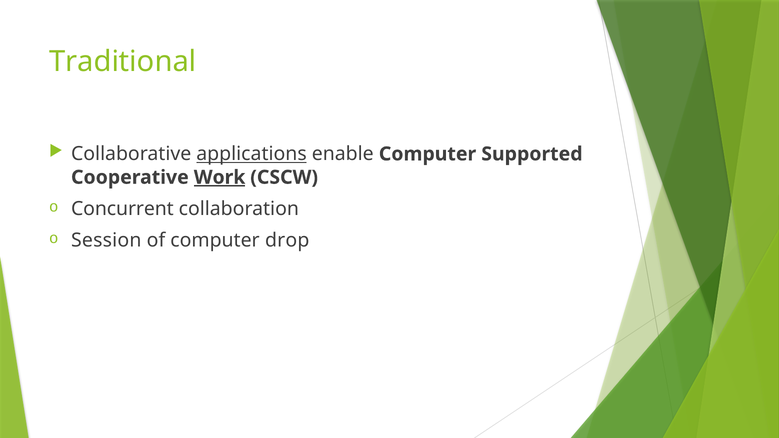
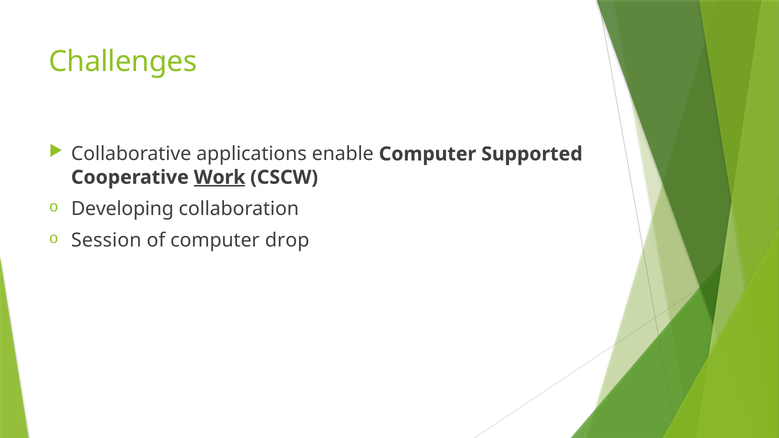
Traditional: Traditional -> Challenges (123, 61)
applications underline: present -> none (252, 154)
Concurrent: Concurrent -> Developing (122, 209)
